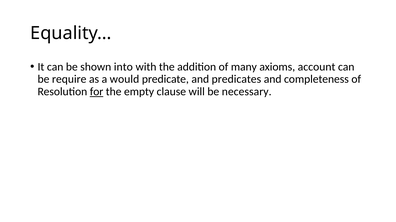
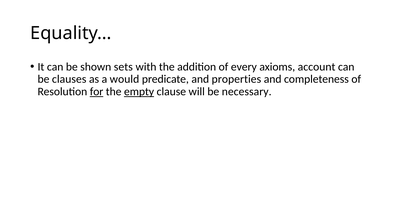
into: into -> sets (123, 67)
many: many -> every (244, 67)
require: require -> clauses (69, 79)
predicates: predicates -> properties (236, 79)
empty underline: none -> present (139, 92)
